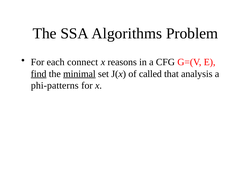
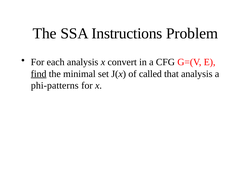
Algorithms: Algorithms -> Instructions (127, 33)
each connect: connect -> analysis (83, 62)
reasons: reasons -> convert (122, 62)
minimal underline: present -> none (79, 74)
